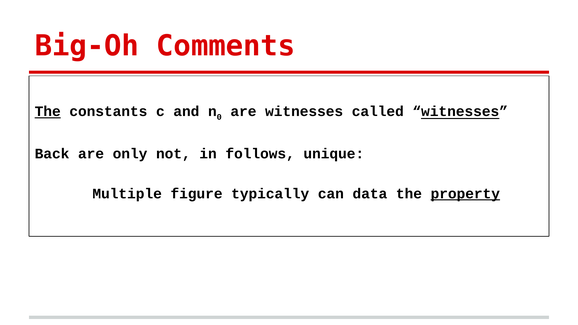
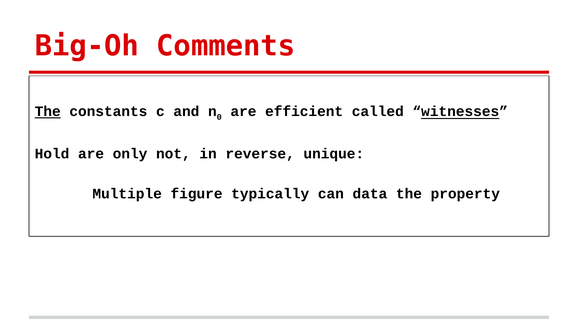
are witnesses: witnesses -> efficient (304, 112)
Back: Back -> Hold (52, 154)
follows: follows -> reverse (260, 154)
property underline: present -> none (465, 194)
